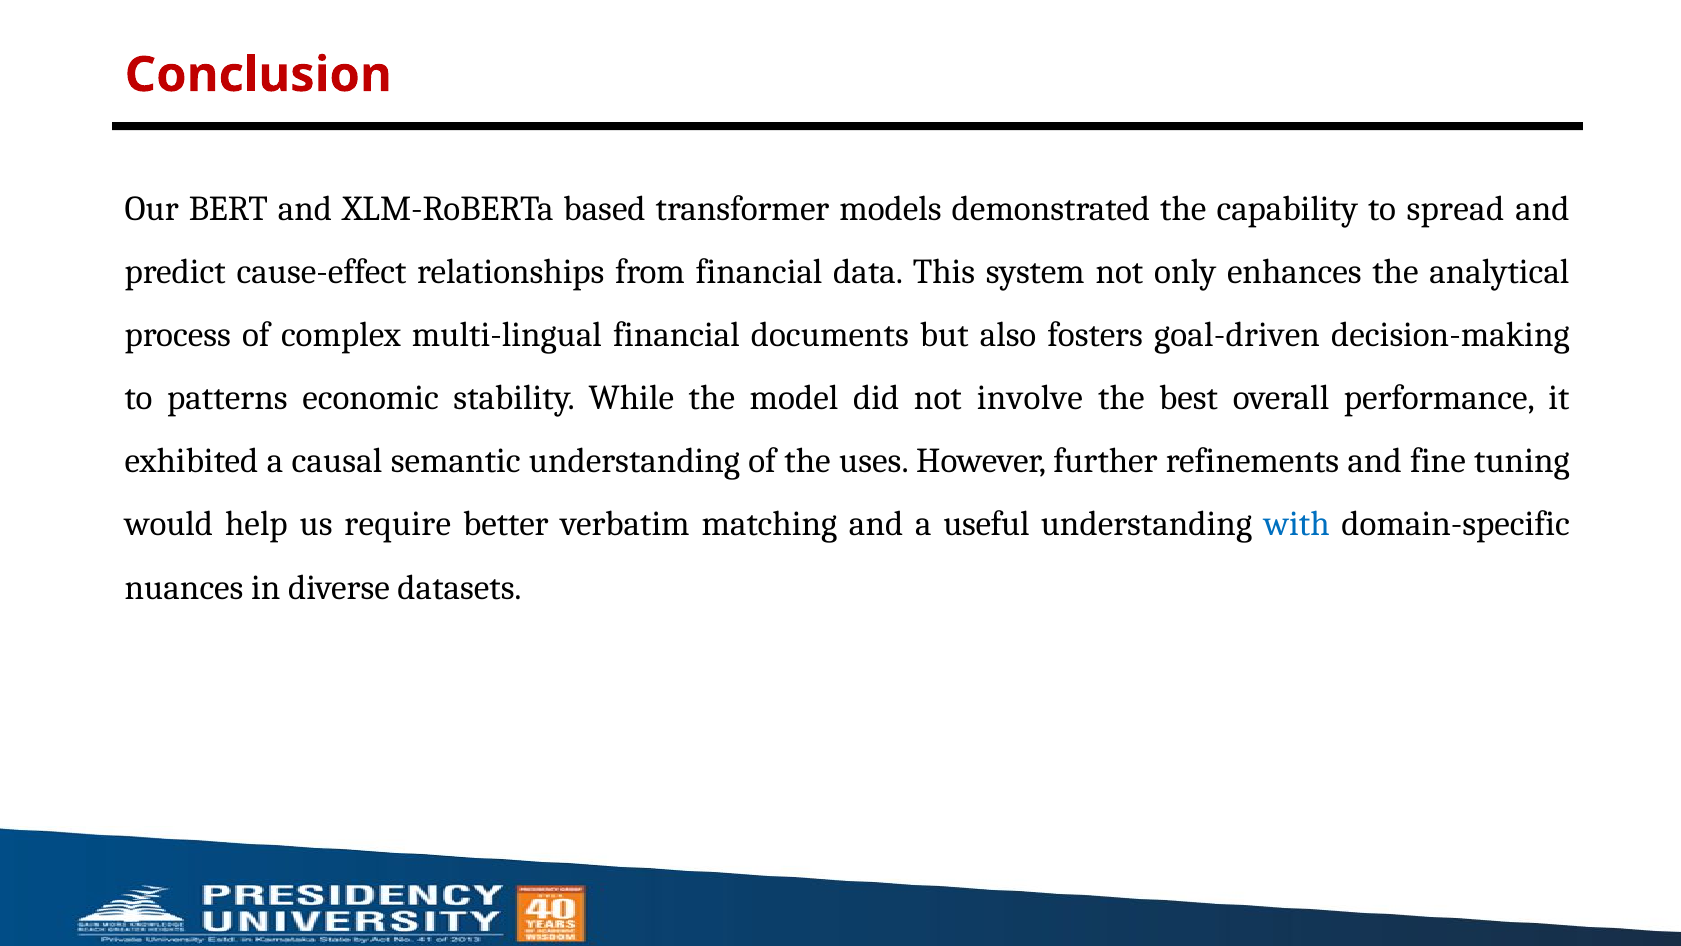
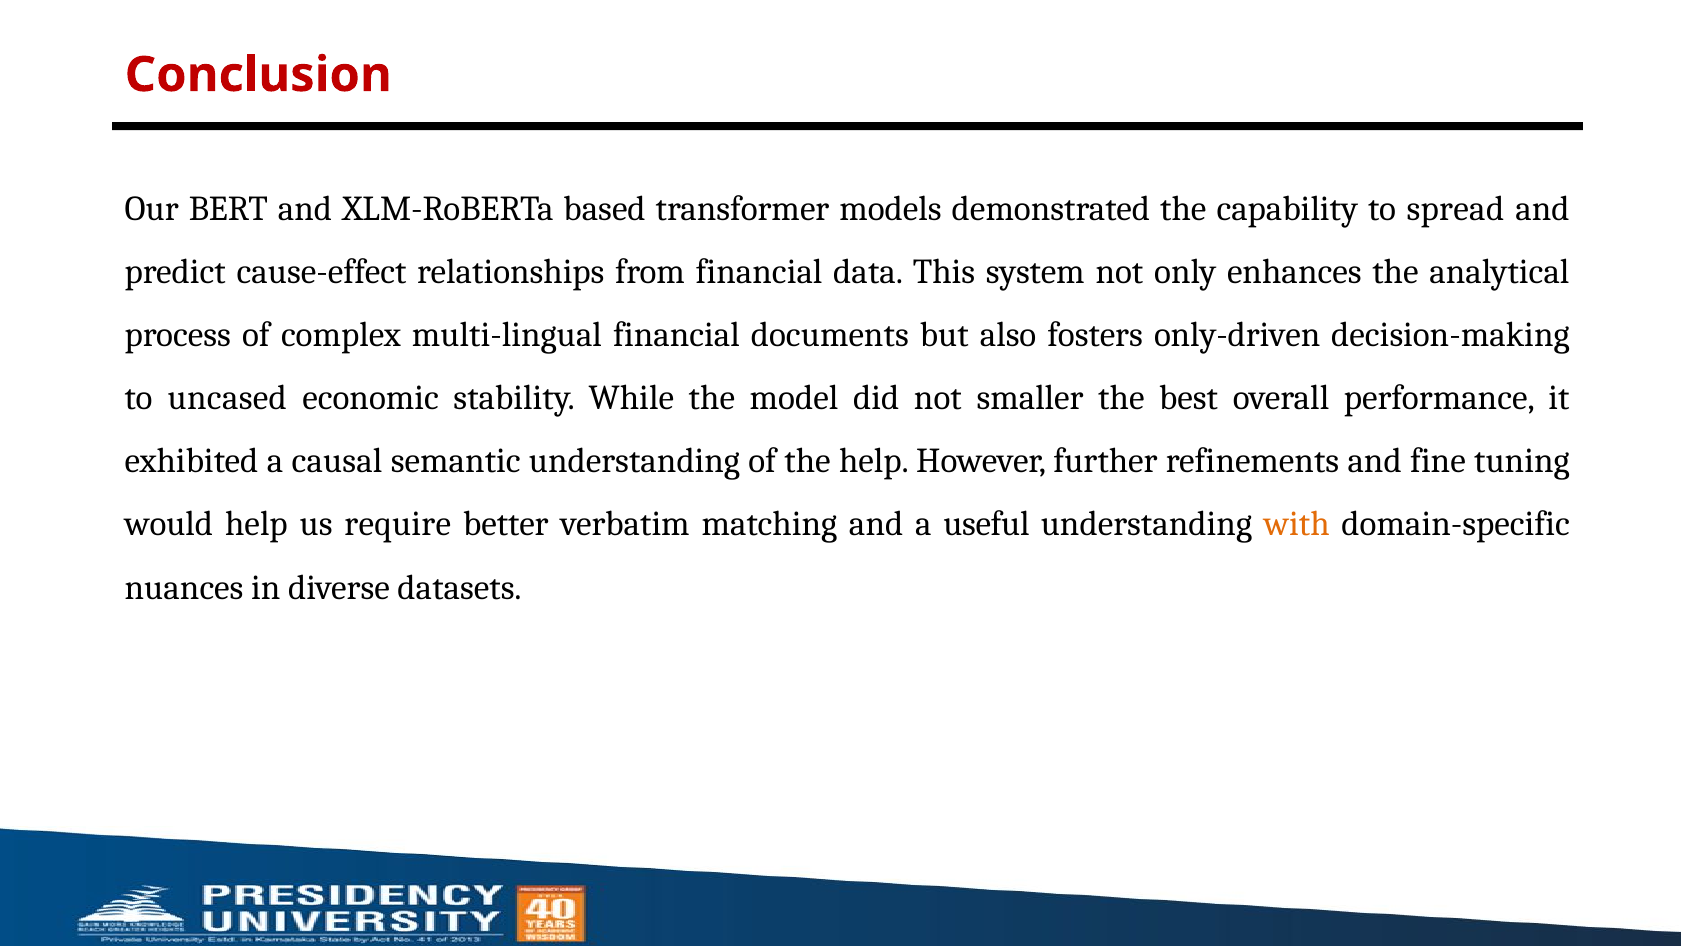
goal-driven: goal-driven -> only-driven (1237, 335)
patterns: patterns -> uncased (227, 398)
involve: involve -> smaller (1030, 398)
the uses: uses -> help (874, 461)
with colour: blue -> orange (1297, 524)
